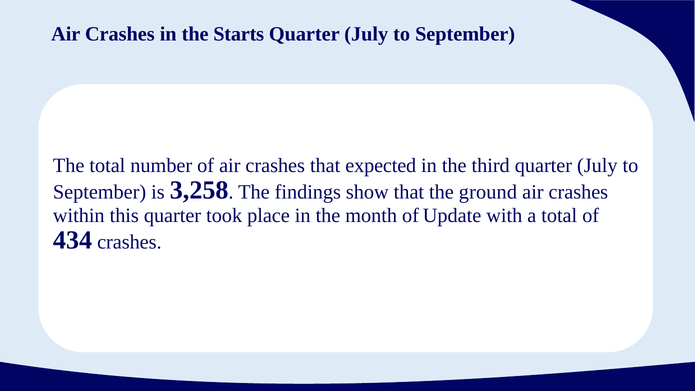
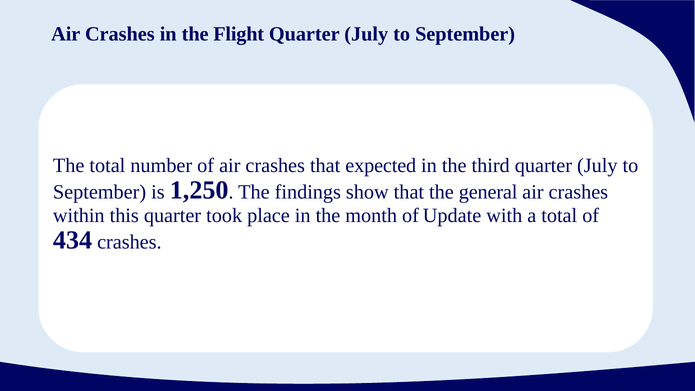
Starts: Starts -> Flight (239, 34)
3,258: 3,258 -> 1,250 (199, 190)
ground: ground -> general (488, 192)
